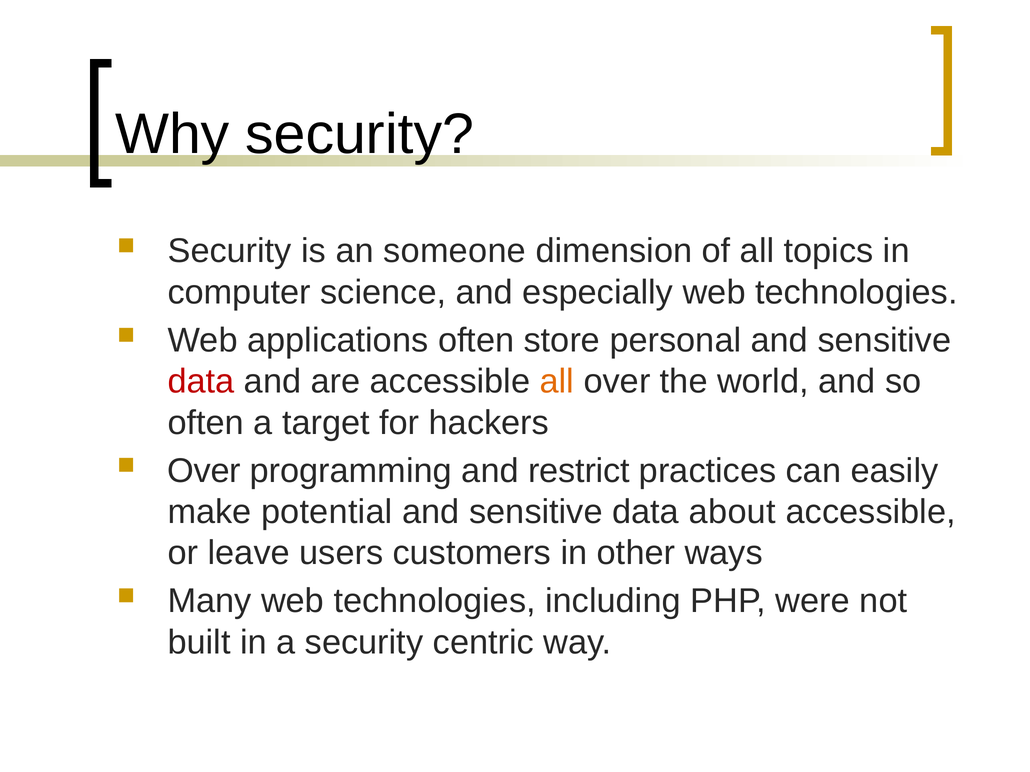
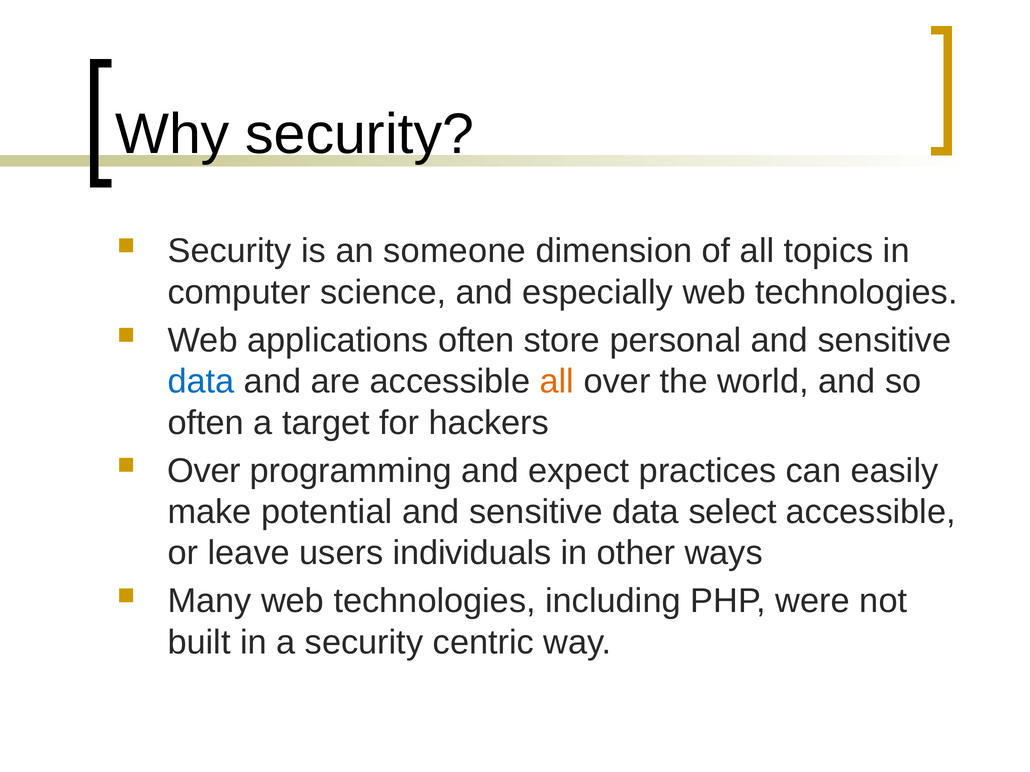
data colour: red -> blue (201, 382)
restrict: restrict -> expect (579, 471)
about: about -> select (733, 512)
customers: customers -> individuals (472, 553)
